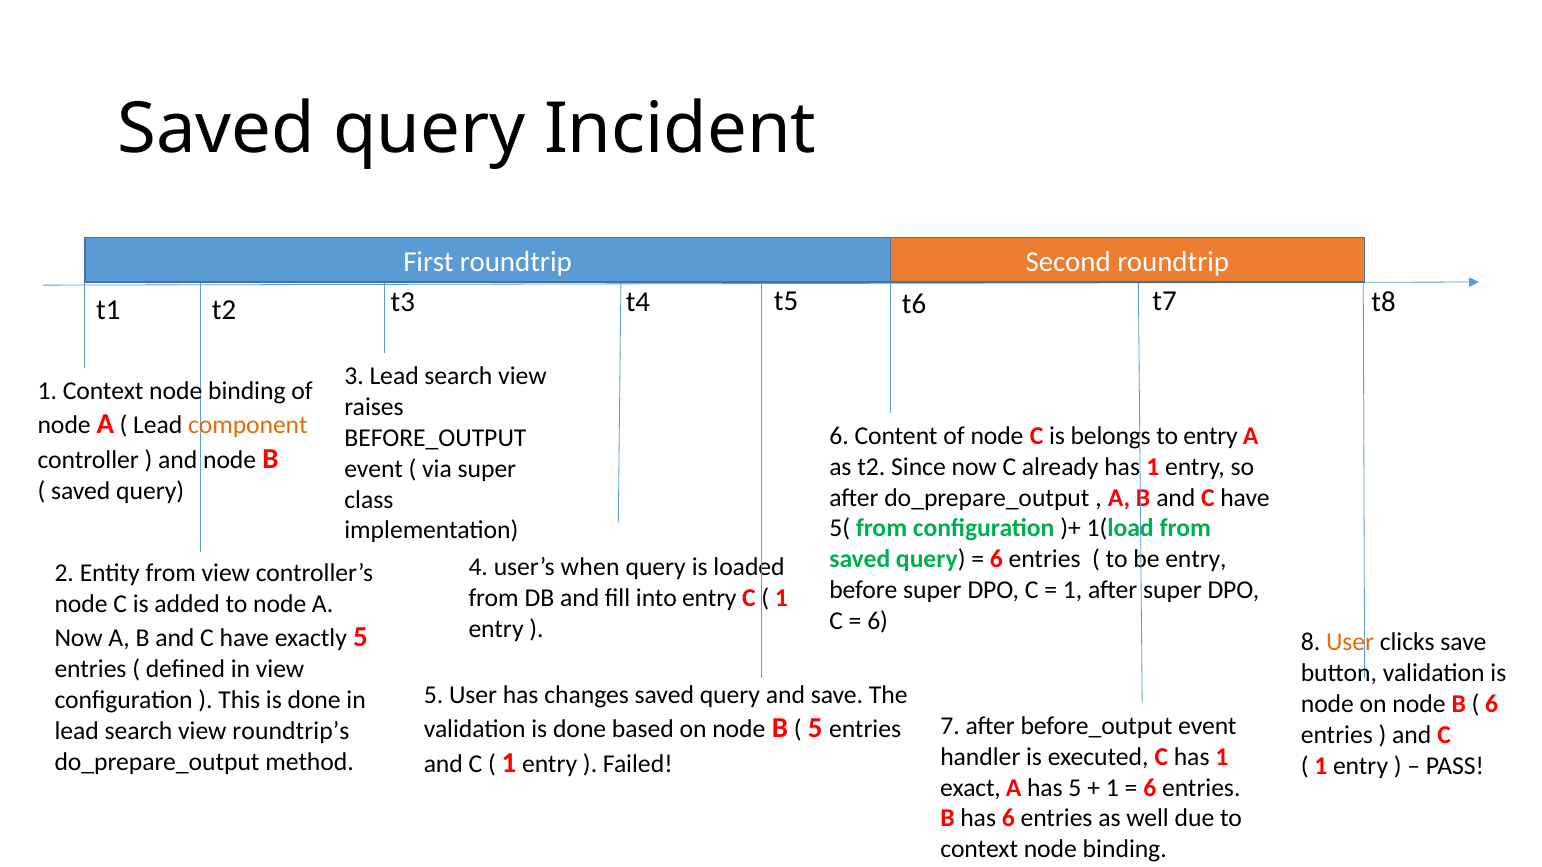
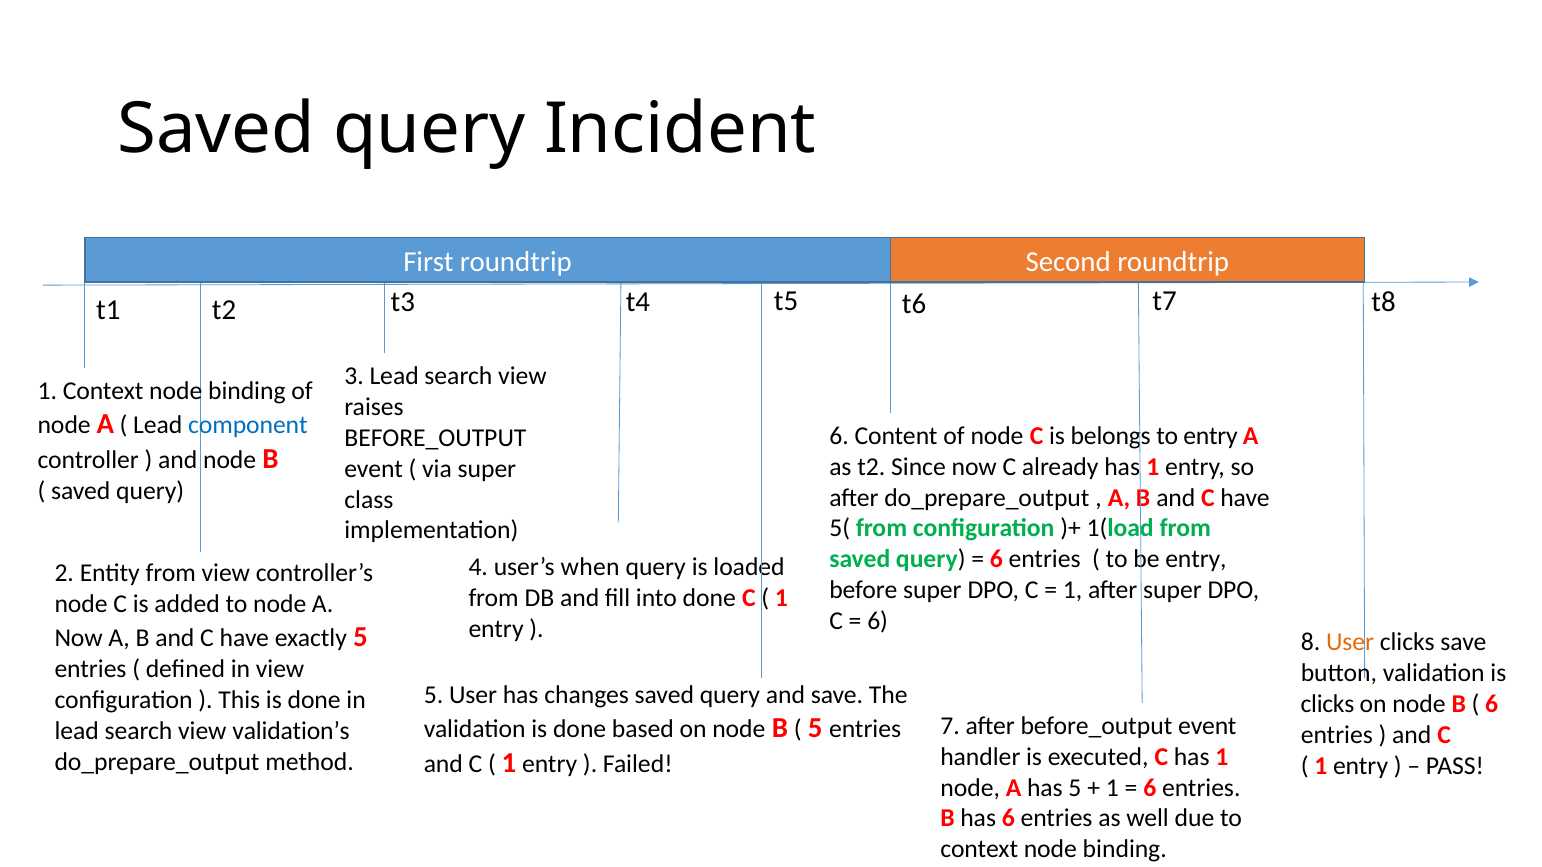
component colour: orange -> blue (248, 425)
into entry: entry -> done (709, 598)
node: node -> clicks (1327, 704)
roundtrip’s: roundtrip’s -> validation’s (291, 731)
exact: exact -> node (970, 788)
